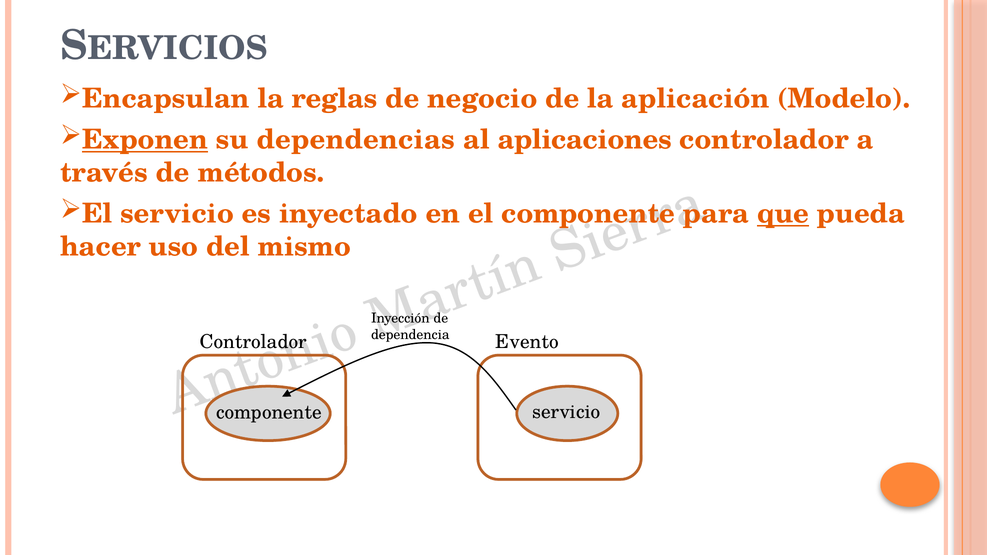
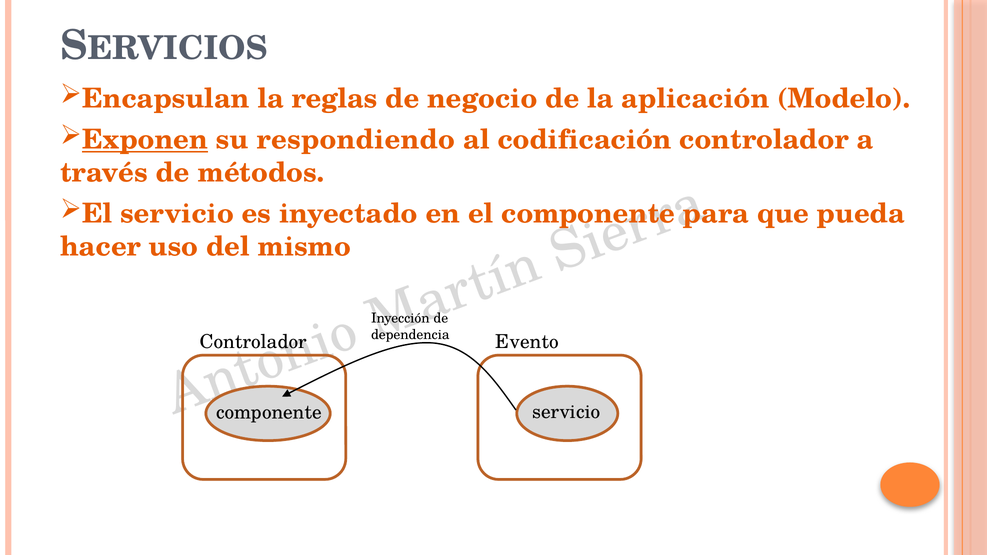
dependencias: dependencias -> respondiendo (356, 140)
aplicaciones: aplicaciones -> codificación (585, 140)
que underline: present -> none (783, 214)
